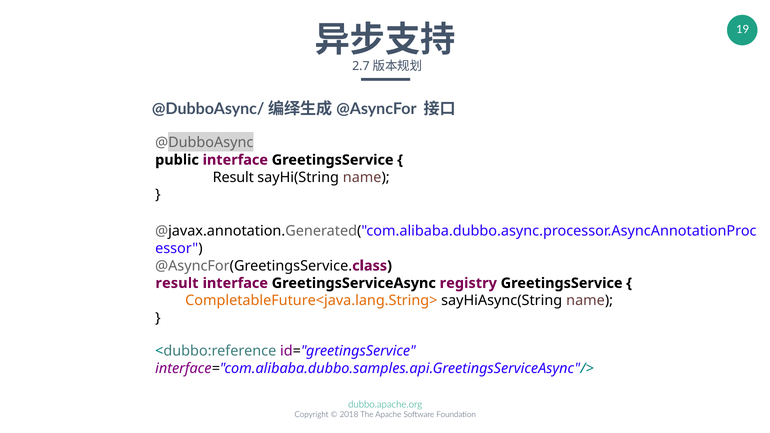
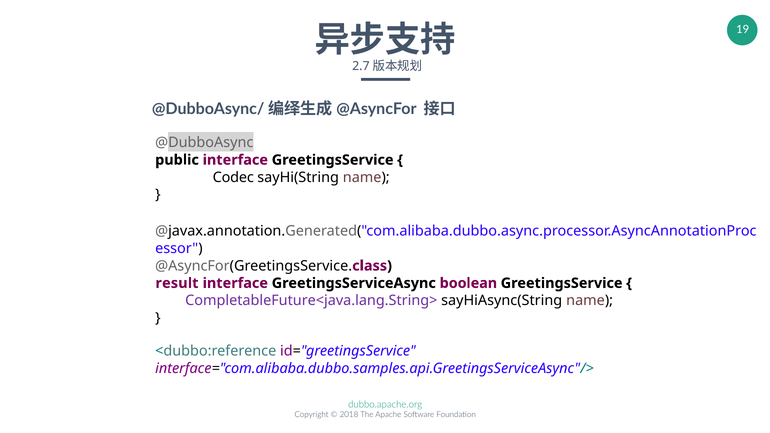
Result: Result -> Codec (233, 177)
registry: registry -> boolean (468, 283)
CompletableFuture<java.lang.String> colour: orange -> purple (311, 301)
